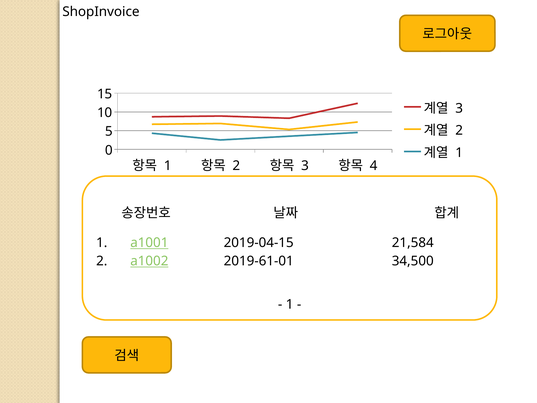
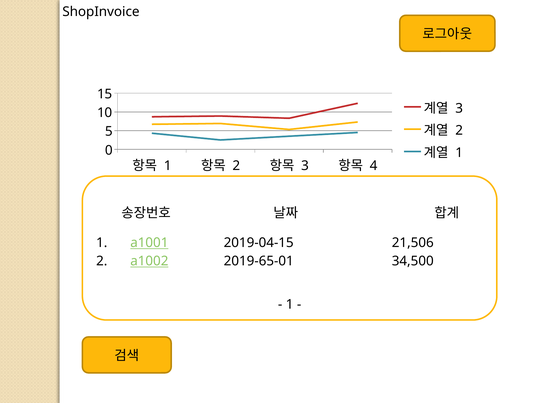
21,584: 21,584 -> 21,506 (413, 242)
2019-61-01: 2019-61-01 -> 2019-65-01 (259, 261)
